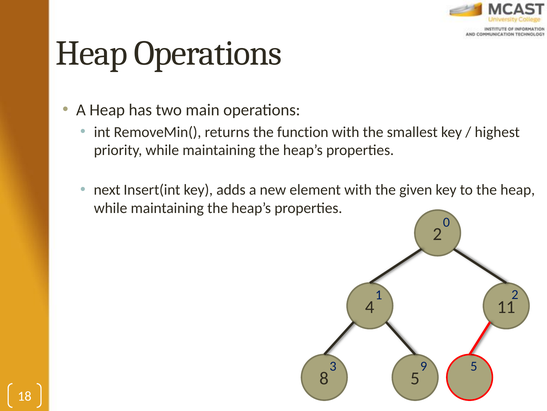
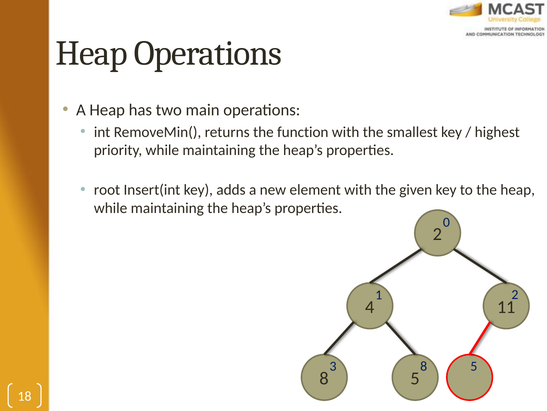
next: next -> root (107, 189)
3 9: 9 -> 8 (424, 366)
